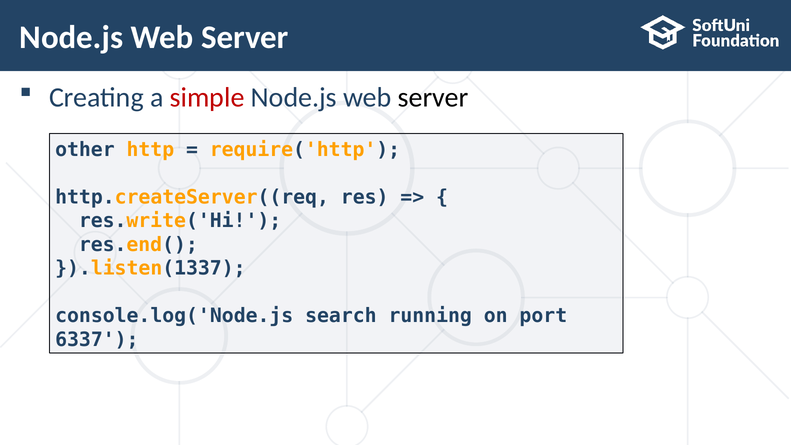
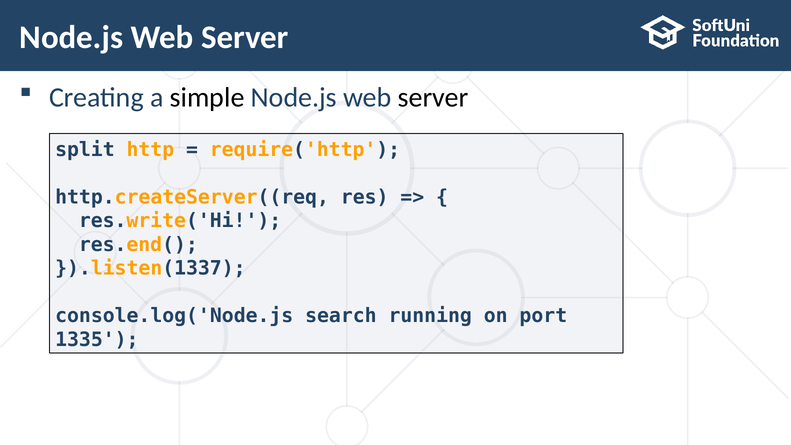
simple colour: red -> black (207, 97)
other: other -> split (85, 150)
6337: 6337 -> 1335 (97, 340)
